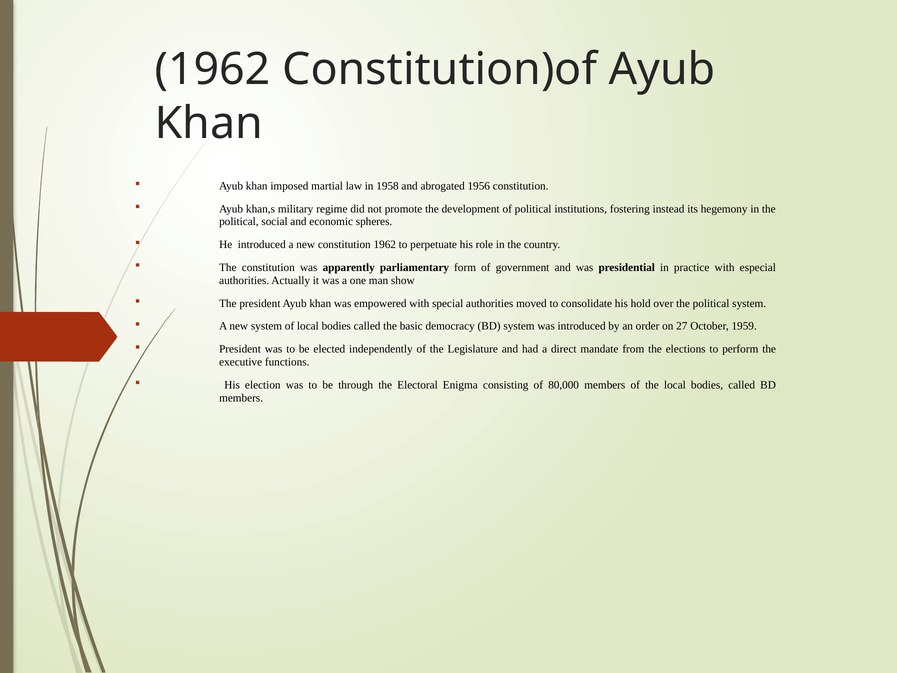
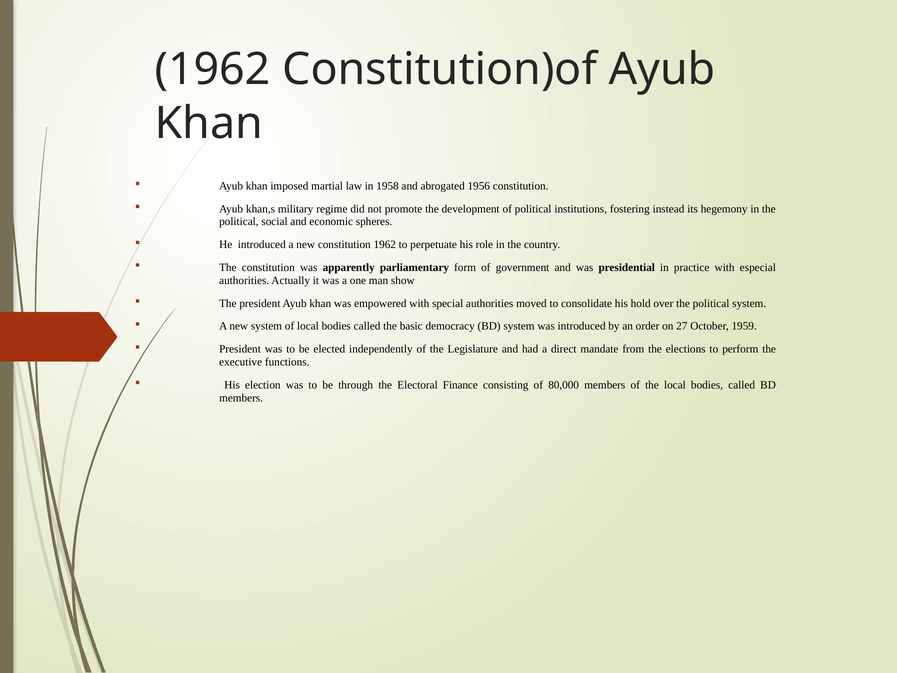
Enigma: Enigma -> Finance (460, 385)
